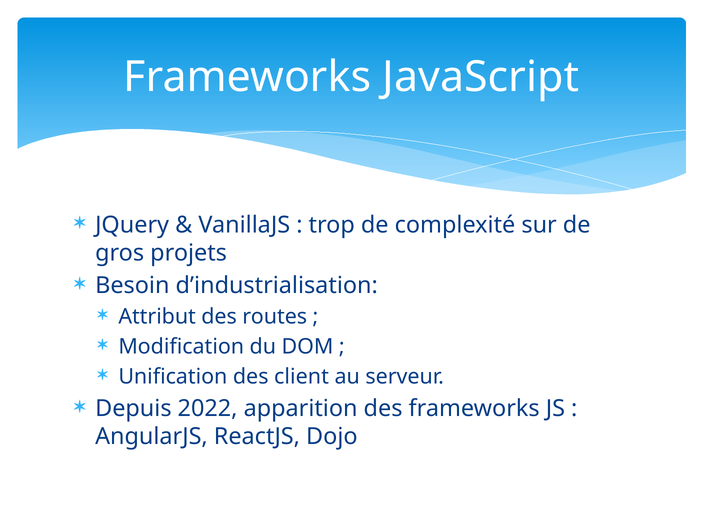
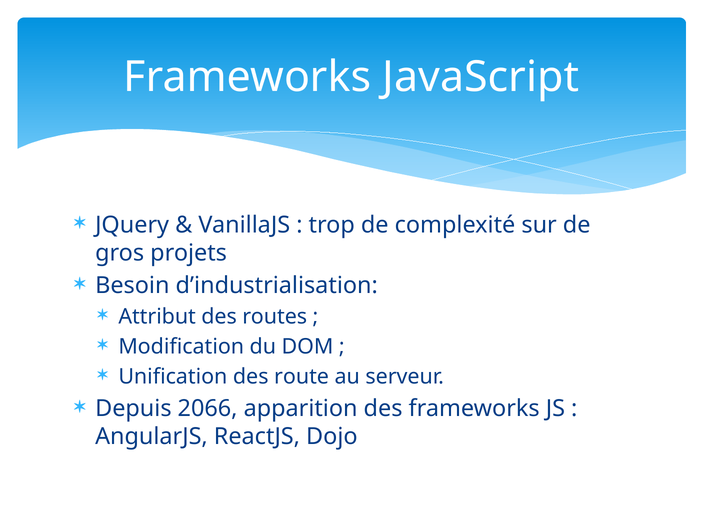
client: client -> route (302, 377)
2022: 2022 -> 2066 (208, 409)
